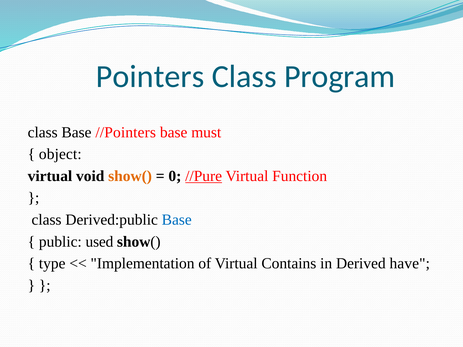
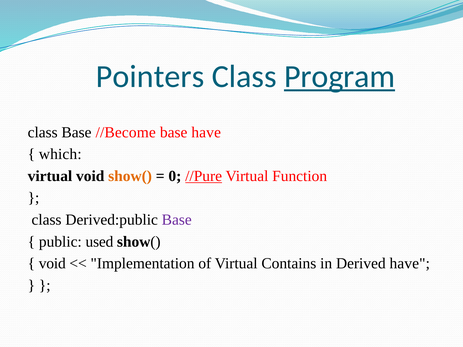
Program underline: none -> present (340, 76)
//Pointers: //Pointers -> //Become (126, 132)
base must: must -> have (206, 132)
object: object -> which (60, 154)
Base colour: blue -> purple (177, 220)
type: type -> void (52, 264)
